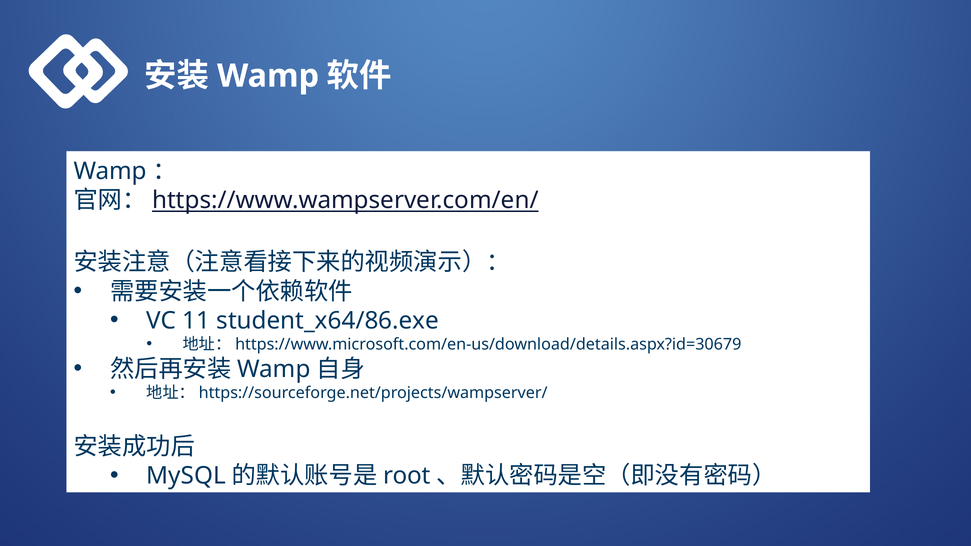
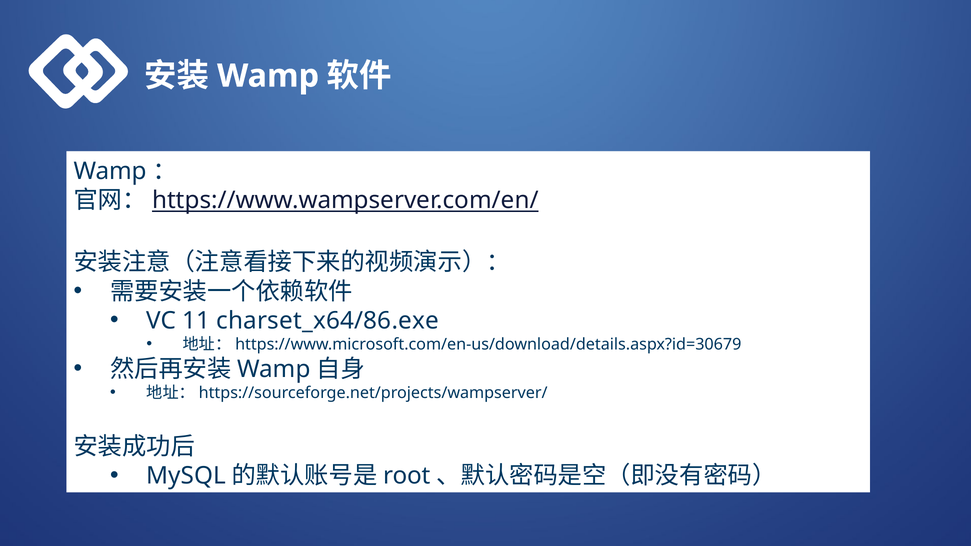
student_x64/86.exe: student_x64/86.exe -> charset_x64/86.exe (328, 321)
